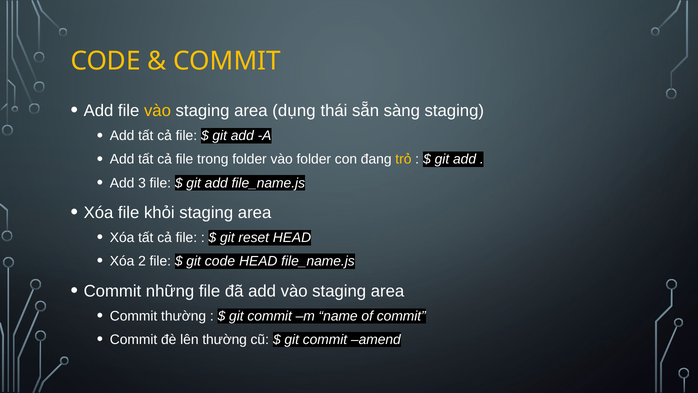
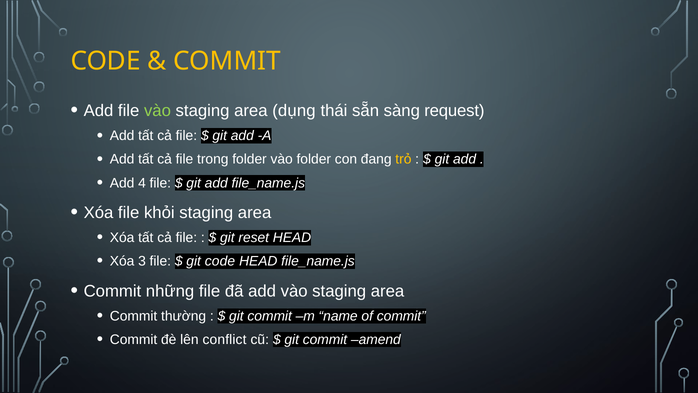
vào colour: yellow -> light green (157, 111)
sàng staging: staging -> request (454, 111)
3: 3 -> 4 (142, 183)
2: 2 -> 3 (142, 261)
lên thường: thường -> conflict (225, 339)
